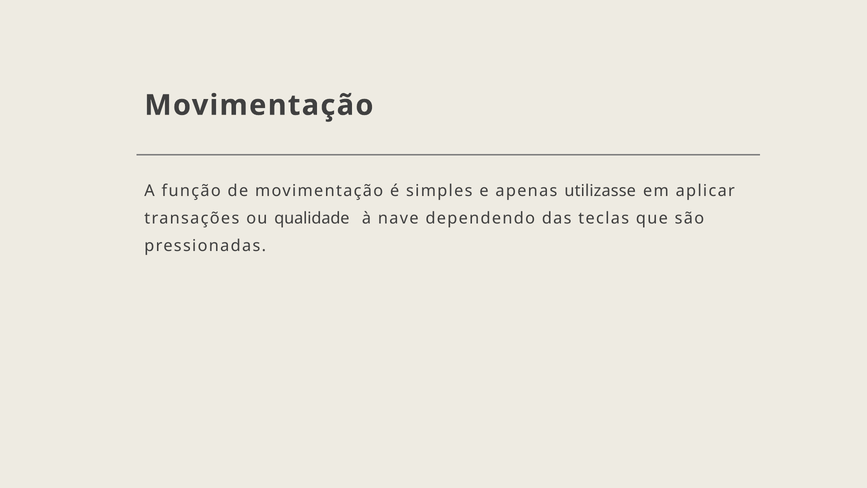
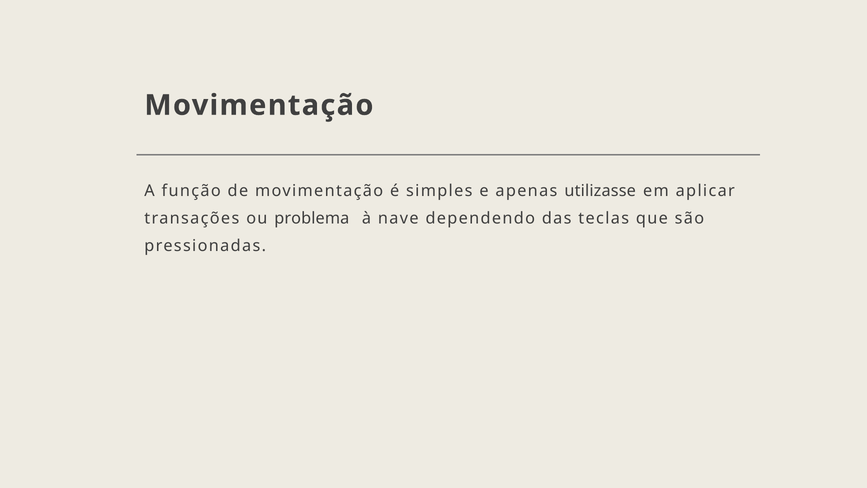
qualidade: qualidade -> problema (312, 218)
